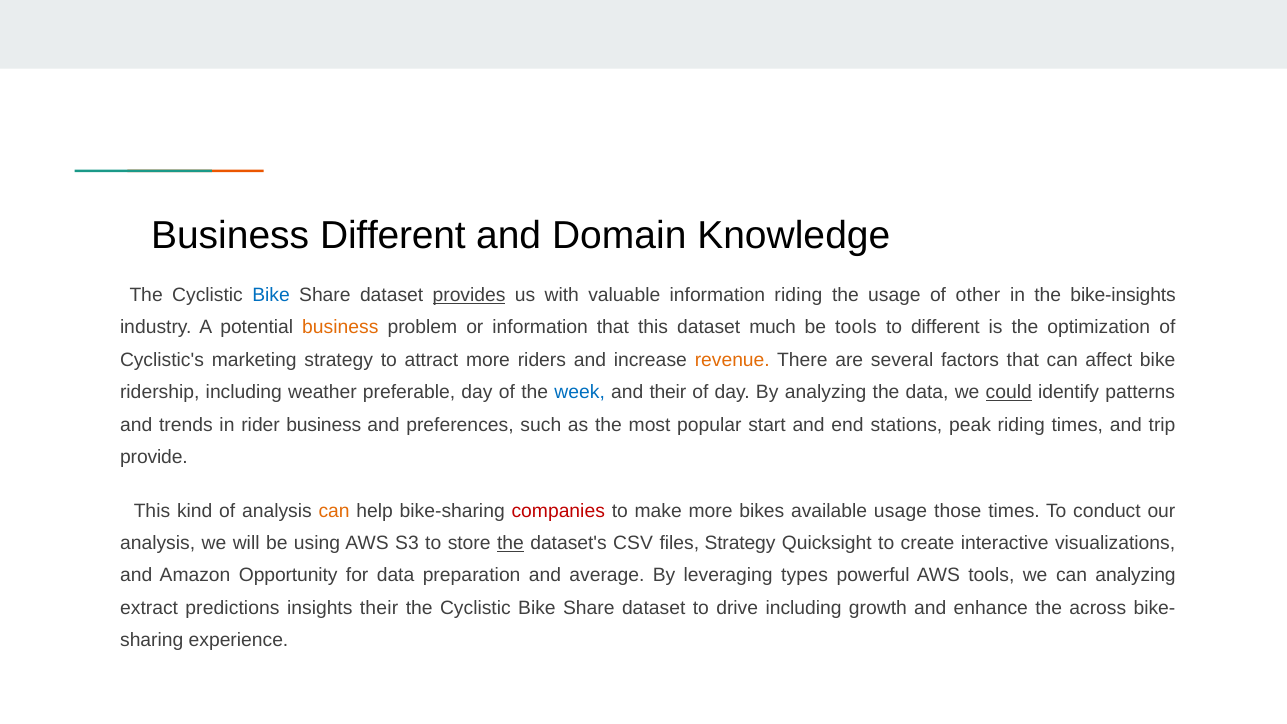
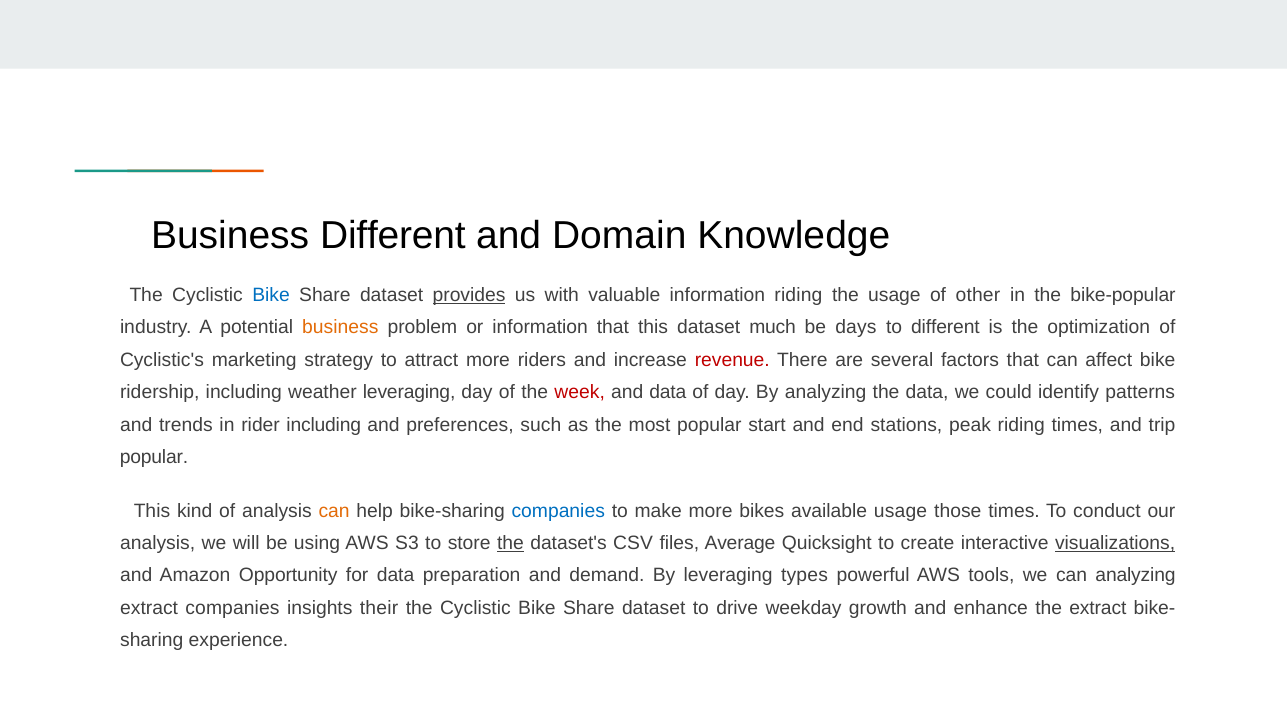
bike-insights: bike-insights -> bike-popular (1123, 295)
be tools: tools -> days (856, 327)
revenue colour: orange -> red (732, 360)
weather preferable: preferable -> leveraging (409, 392)
week colour: blue -> red (580, 392)
and their: their -> data (668, 392)
could underline: present -> none (1009, 392)
rider business: business -> including (324, 425)
provide: provide -> popular (154, 457)
companies colour: red -> blue (558, 511)
files Strategy: Strategy -> Average (740, 543)
visualizations underline: none -> present (1115, 543)
average: average -> demand (607, 576)
extract predictions: predictions -> companies (233, 608)
drive including: including -> weekday (804, 608)
the across: across -> extract (1098, 608)
